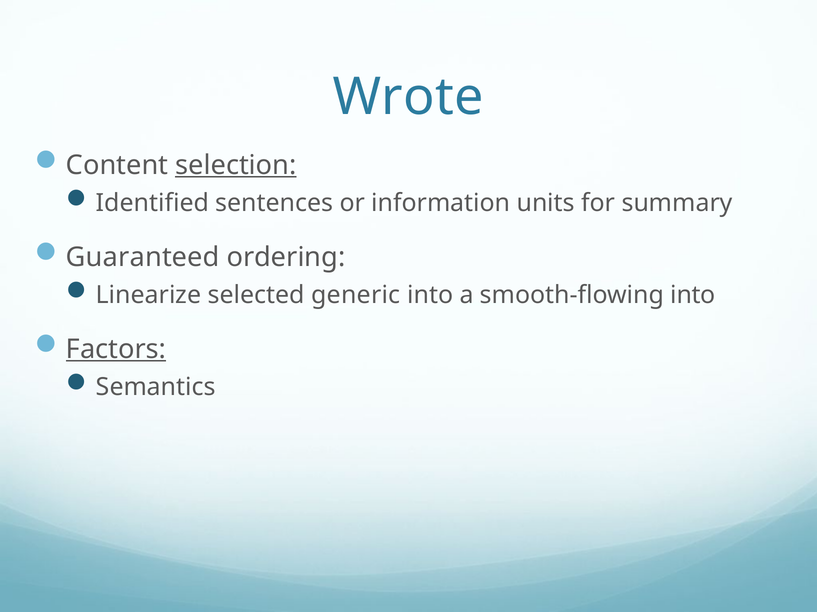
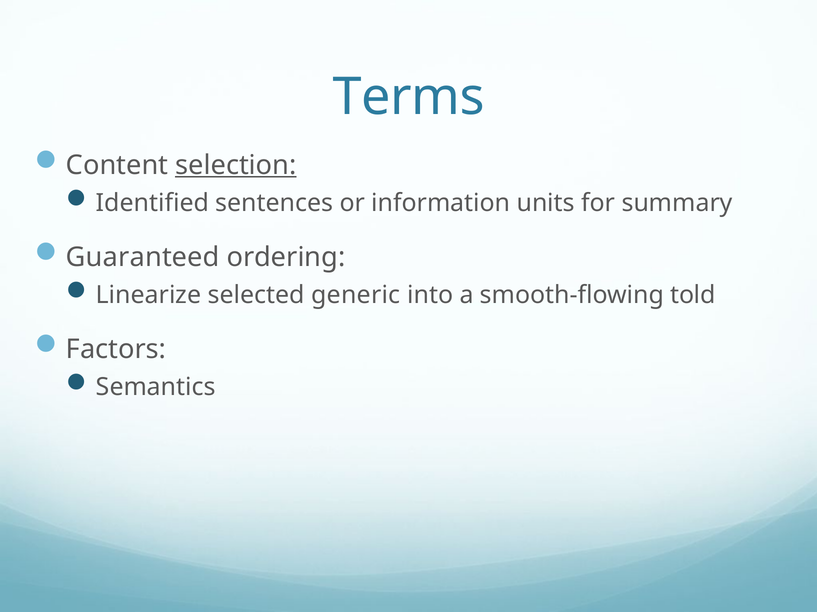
Wrote: Wrote -> Terms (409, 97)
smooth-flowing into: into -> told (693, 295)
Factors underline: present -> none (116, 350)
